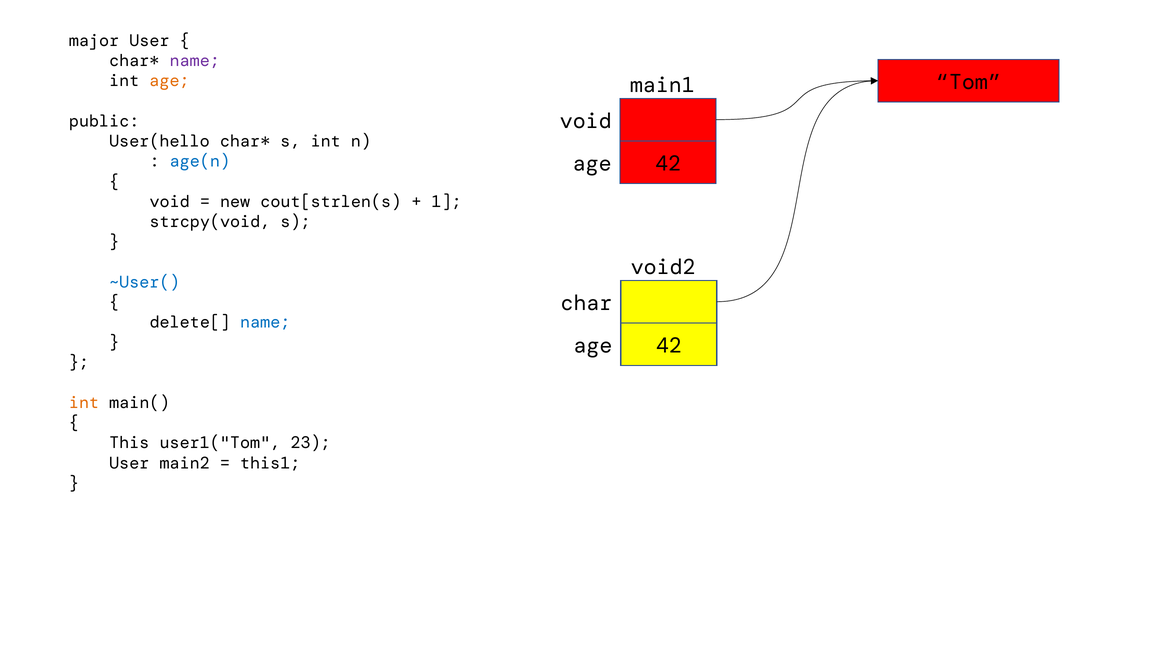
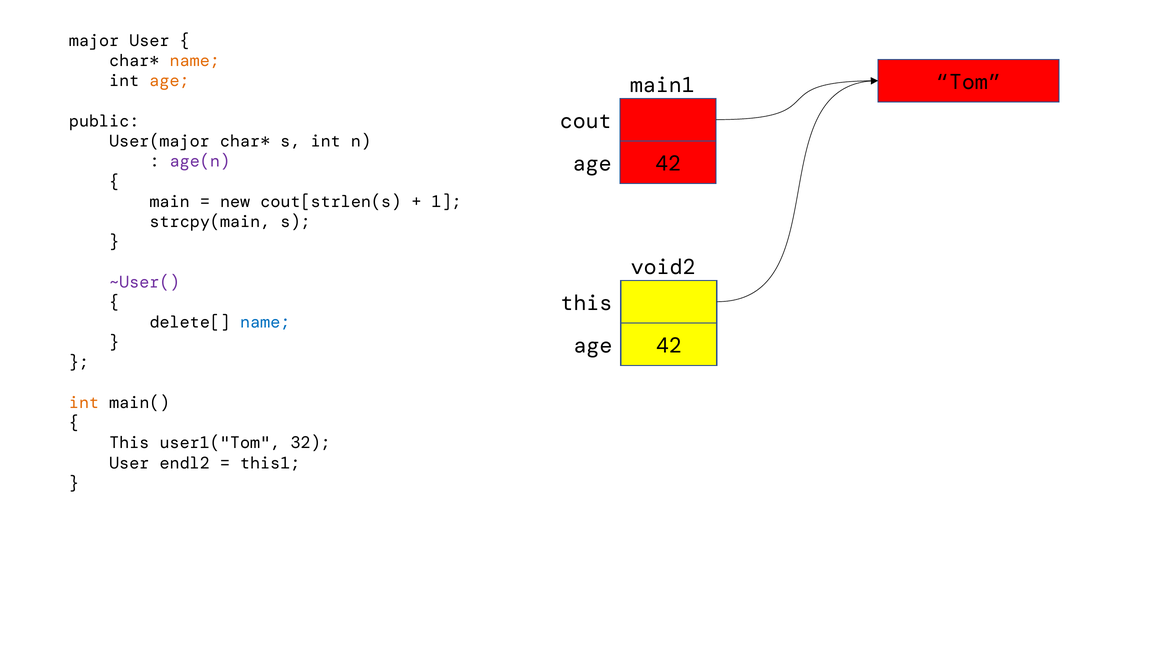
name colour: purple -> orange (195, 61)
void: void -> cout (586, 121)
User(hello: User(hello -> User(major (159, 141)
age(n colour: blue -> purple (200, 161)
void: void -> main (170, 202)
strcpy(void: strcpy(void -> strcpy(main (210, 222)
~User( colour: blue -> purple (144, 282)
char: char -> this (586, 303)
23: 23 -> 32 (311, 443)
main2: main2 -> endl2 (185, 463)
